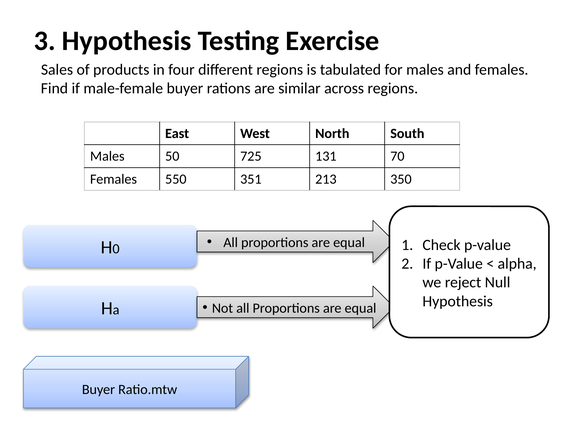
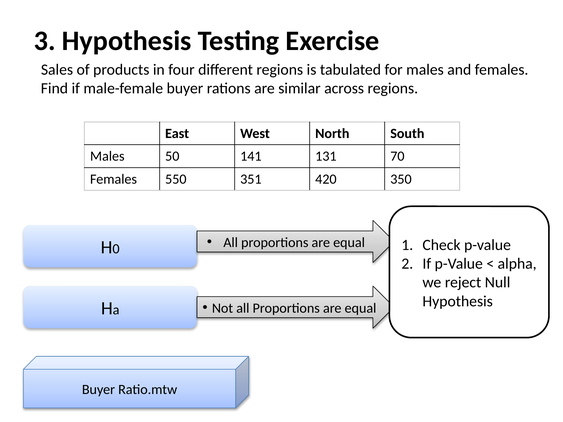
725: 725 -> 141 (251, 156)
213: 213 -> 420 (326, 179)
